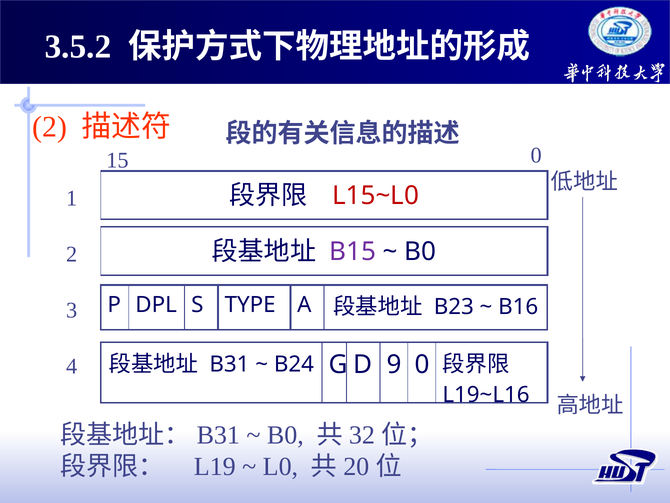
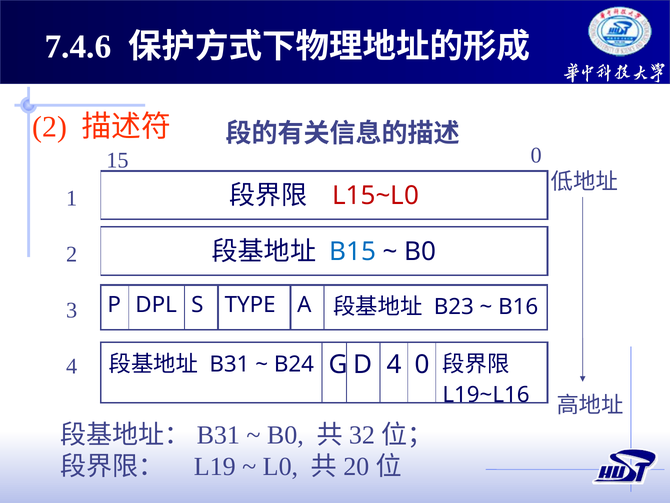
3.5.2: 3.5.2 -> 7.4.6 (78, 46)
B15 colour: purple -> blue (353, 251)
9: 9 -> 4 (394, 365)
